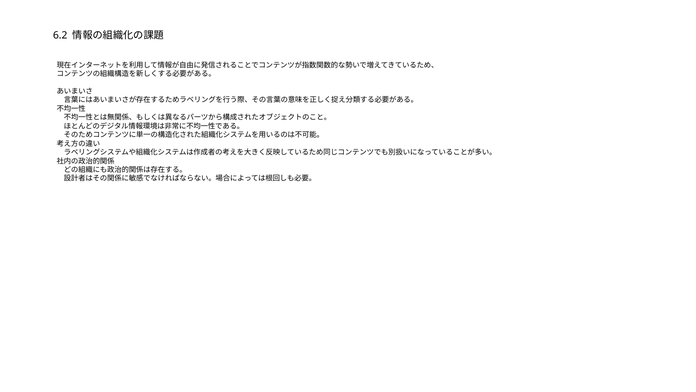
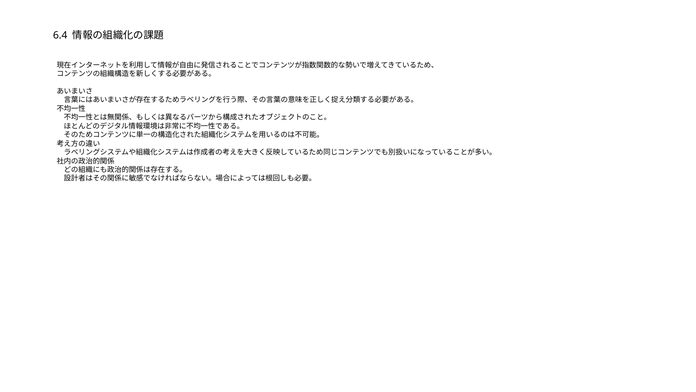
6.2: 6.2 -> 6.4 (60, 36)
